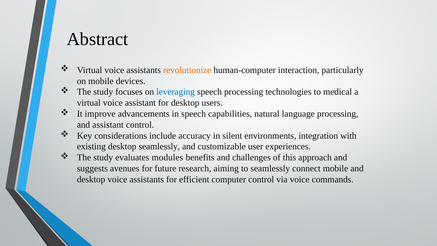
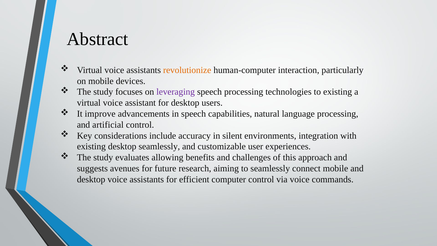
leveraging colour: blue -> purple (176, 92)
to medical: medical -> existing (338, 92)
and assistant: assistant -> artificial (108, 125)
modules: modules -> allowing (167, 157)
